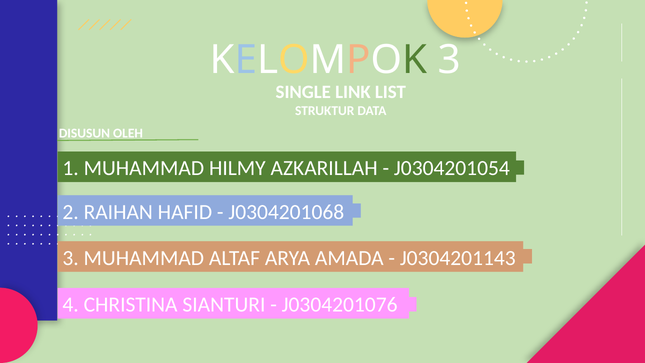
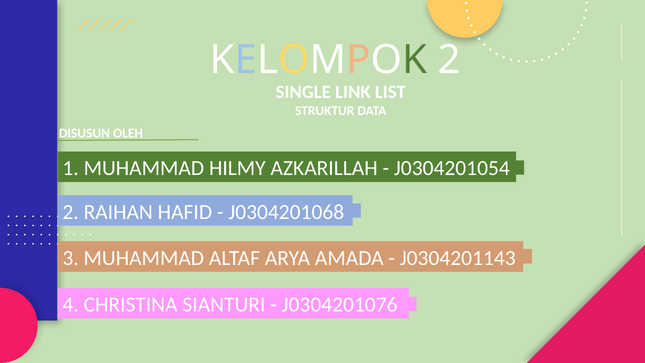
KELOMPOK 3: 3 -> 2 (449, 60)
